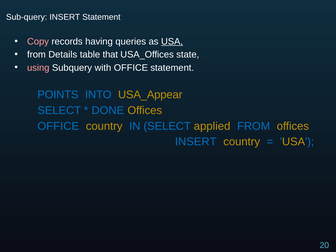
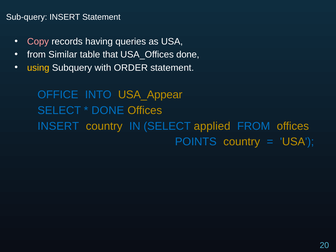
USA underline: present -> none (172, 42)
Details: Details -> Similar (63, 55)
USA_Offices state: state -> done (188, 55)
using colour: pink -> yellow (38, 68)
with OFFICE: OFFICE -> ORDER (131, 68)
POINTS: POINTS -> OFFICE (58, 95)
OFFICE: OFFICE -> INSERT (58, 126)
INSERT: INSERT -> POINTS (196, 142)
